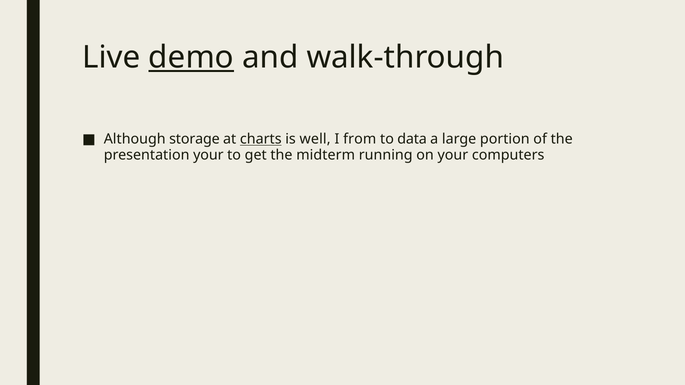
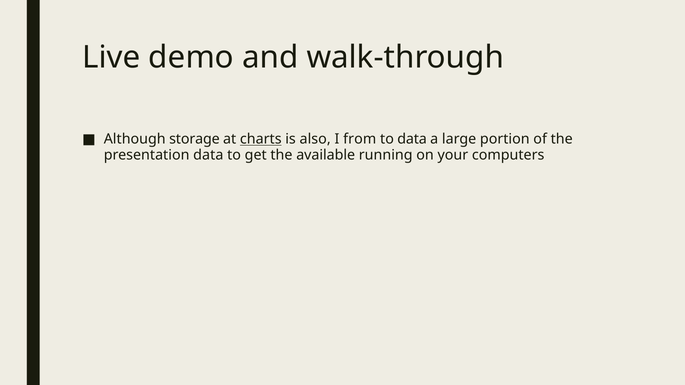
demo underline: present -> none (191, 58)
well: well -> also (315, 139)
presentation your: your -> data (208, 155)
midterm: midterm -> available (326, 155)
